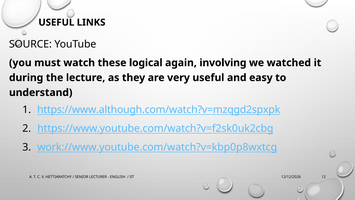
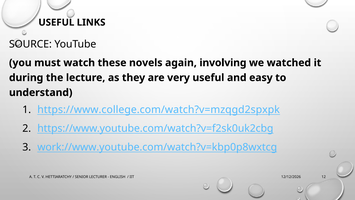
logical: logical -> novels (146, 63)
https://www.although.com/watch?v=mzqgd2spxpk: https://www.although.com/watch?v=mzqgd2spxpk -> https://www.college.com/watch?v=mzqgd2spxpk (159, 109)
